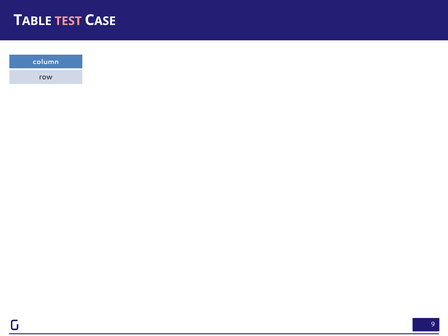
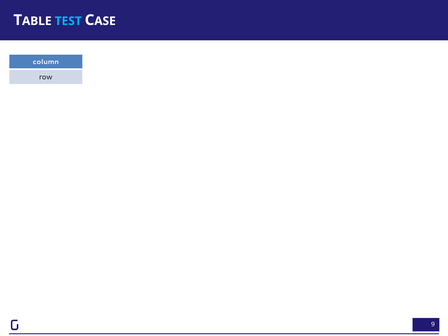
TEST colour: pink -> light blue (68, 21)
